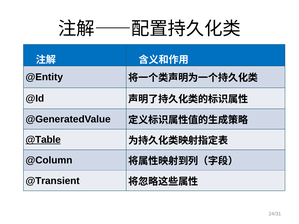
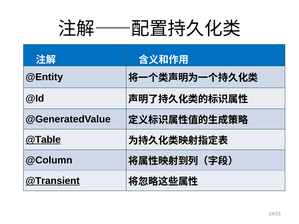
@Transient underline: none -> present (53, 181)
